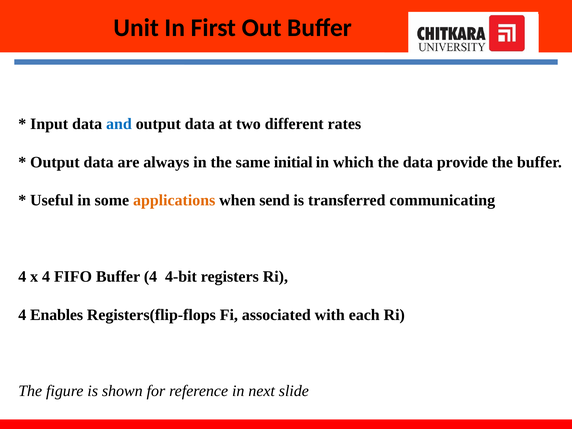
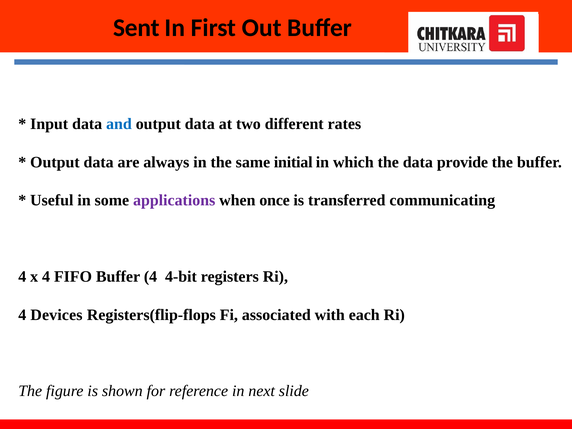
Unit: Unit -> Sent (136, 28)
applications colour: orange -> purple (174, 200)
send: send -> once (275, 200)
Enables: Enables -> Devices (56, 315)
